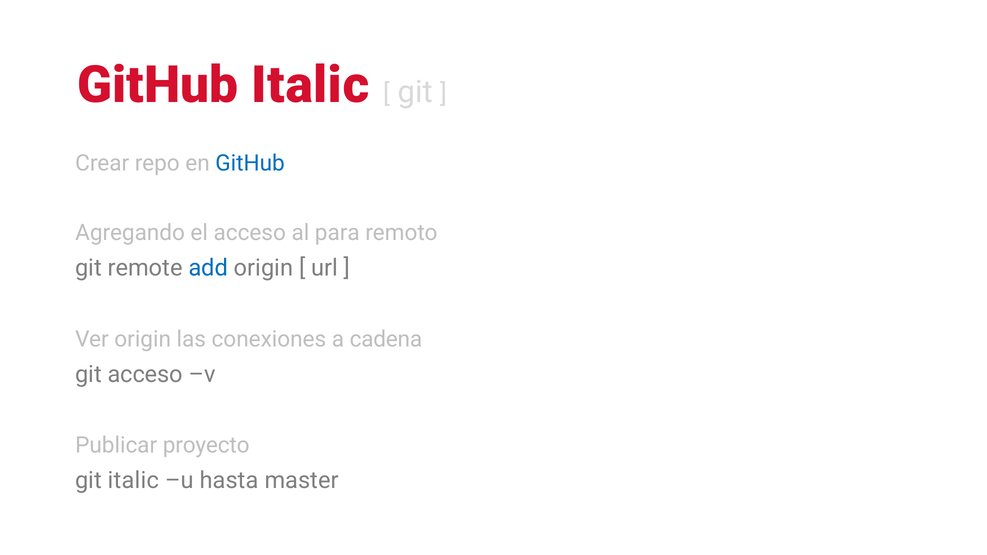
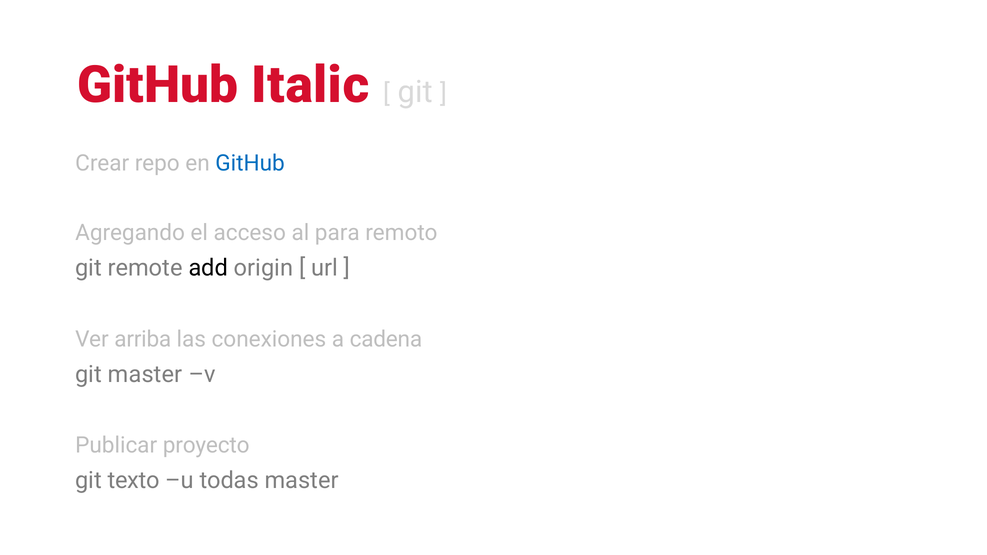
add colour: blue -> black (208, 268)
Ver origin: origin -> arriba (143, 339)
git acceso: acceso -> master (145, 375)
git italic: italic -> texto (134, 481)
hasta: hasta -> todas (229, 481)
